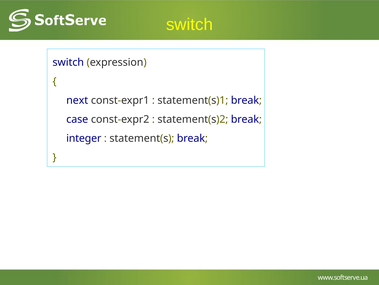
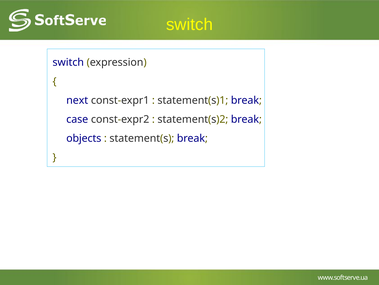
integer: integer -> objects (84, 138)
